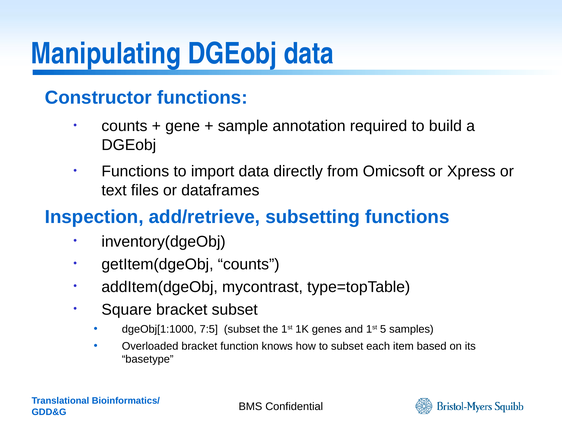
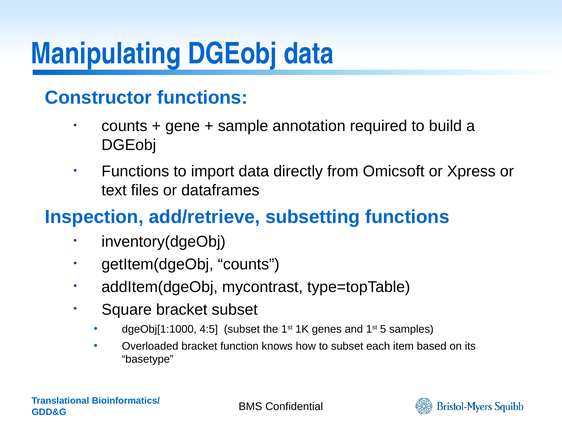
7:5: 7:5 -> 4:5 (209, 329)
